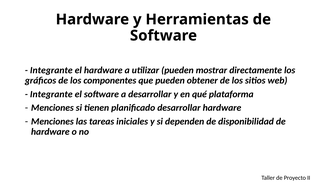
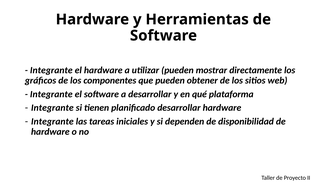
Menciones: Menciones -> Integrante (52, 108)
Menciones: Menciones -> Integrante (52, 121)
